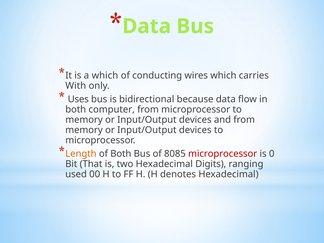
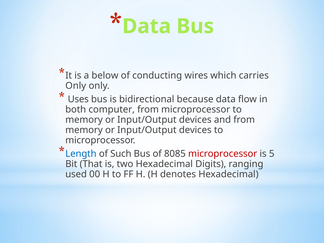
a which: which -> below (105, 75)
With: With -> Only (76, 86)
Length colour: orange -> blue (81, 154)
of Both: Both -> Such (121, 154)
0: 0 -> 5 (272, 154)
